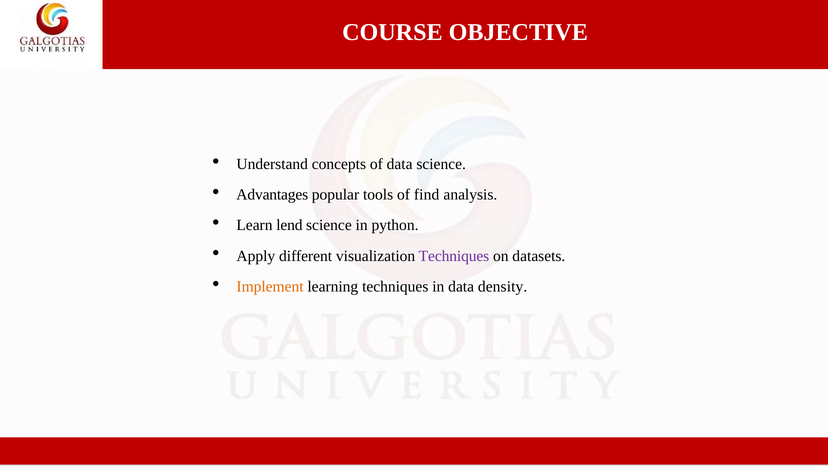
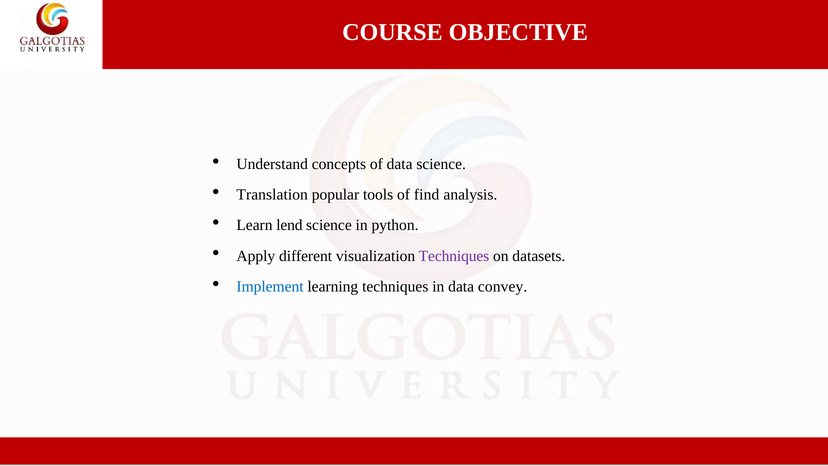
Advantages: Advantages -> Translation (272, 195)
Implement colour: orange -> blue (270, 286)
density: density -> convey (503, 286)
